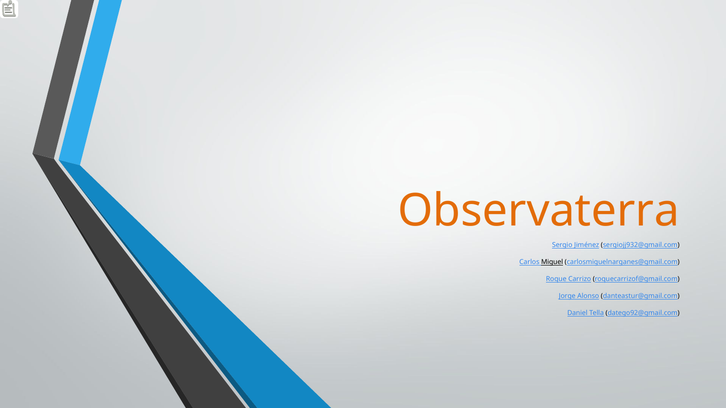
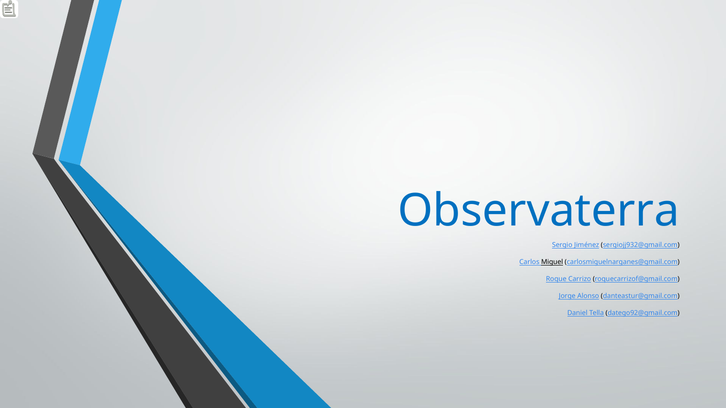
Observaterra colour: orange -> blue (539, 211)
